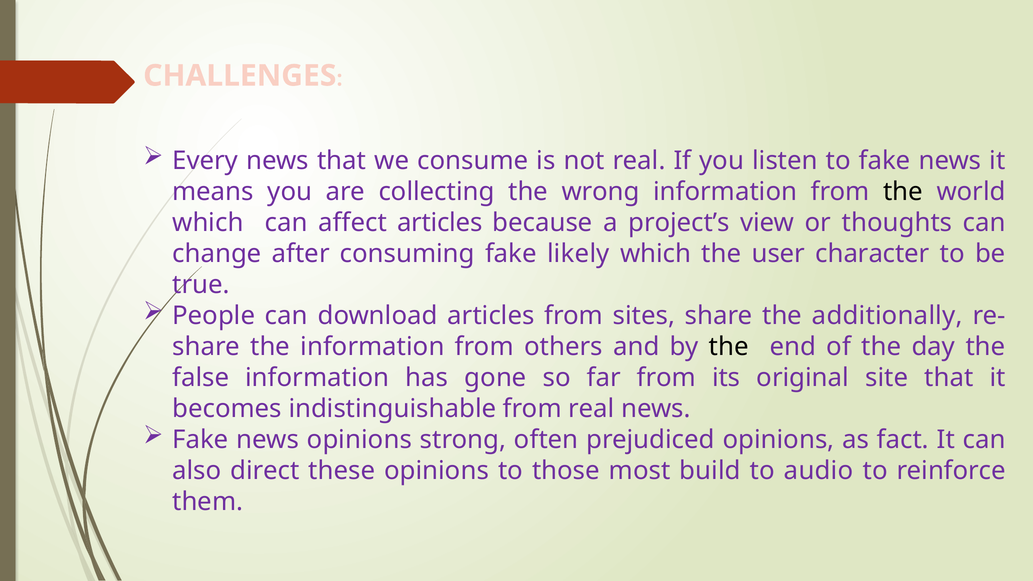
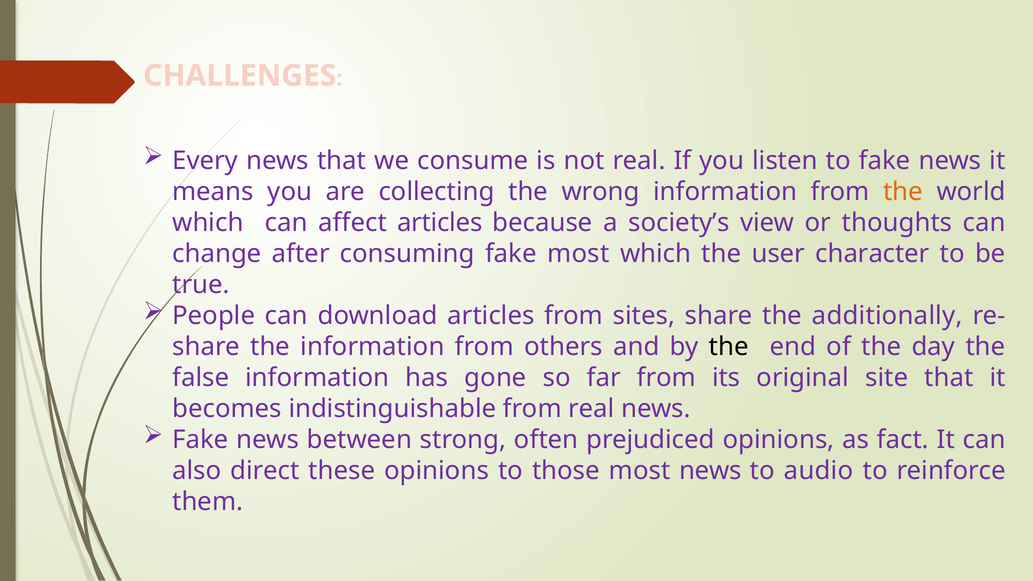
the colour: black -> orange (903, 192)
project’s: project’s -> society’s (679, 223)
fake likely: likely -> most (578, 254)
news opinions: opinions -> between (359, 440)
most build: build -> news (710, 471)
